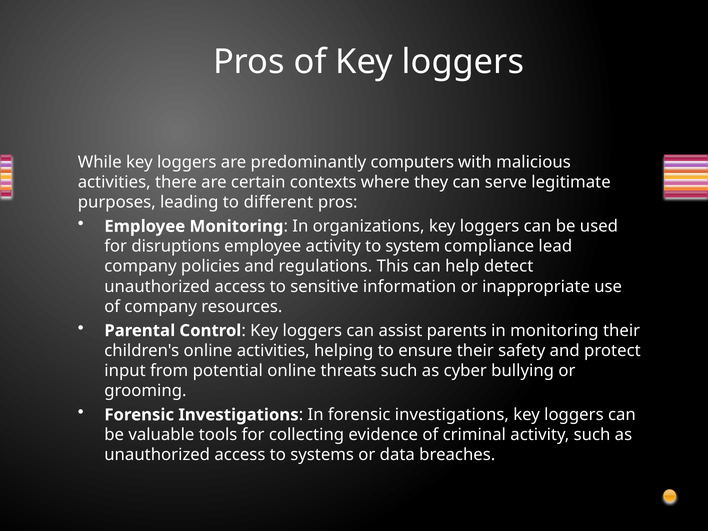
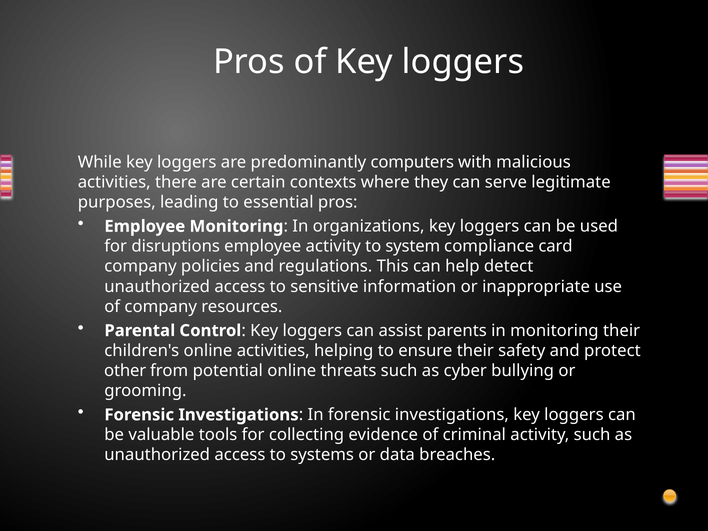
different: different -> essential (278, 202)
lead: lead -> card (556, 246)
input: input -> other (125, 371)
